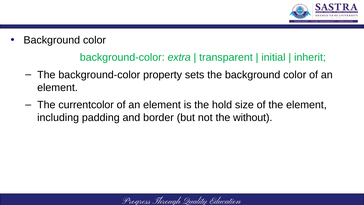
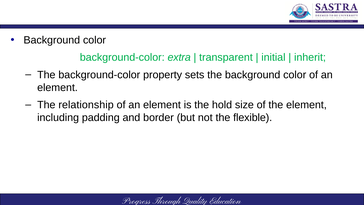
currentcolor: currentcolor -> relationship (86, 105)
without: without -> flexible (253, 118)
